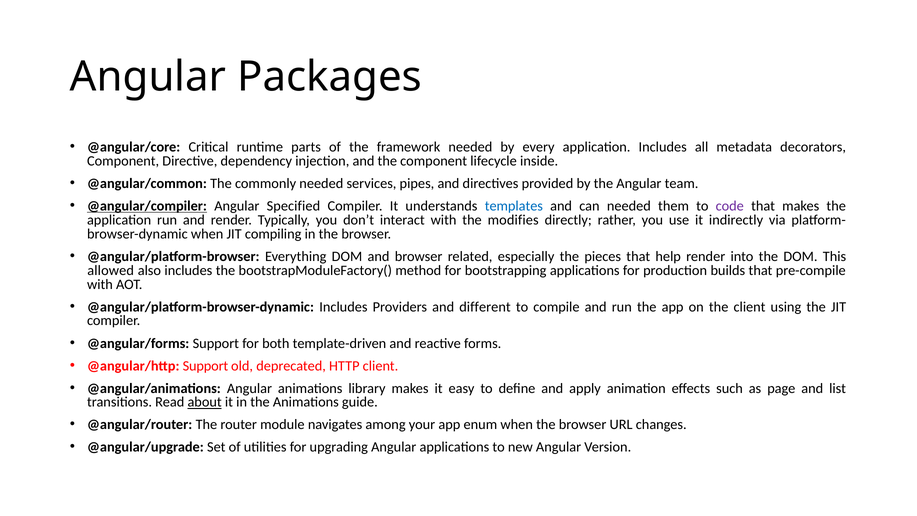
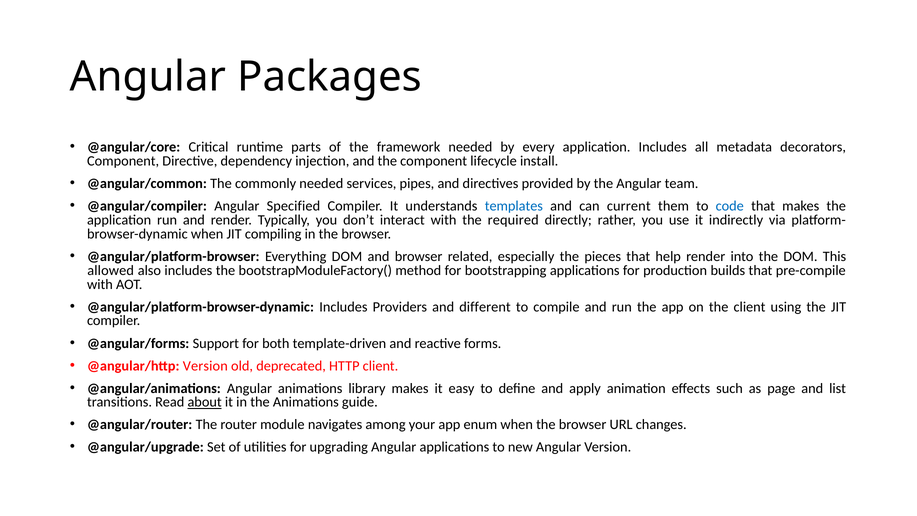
inside: inside -> install (539, 161)
@angular/compiler underline: present -> none (147, 206)
can needed: needed -> current (629, 206)
code colour: purple -> blue (730, 206)
modifies: modifies -> required (513, 220)
@angular/http Support: Support -> Version (205, 366)
